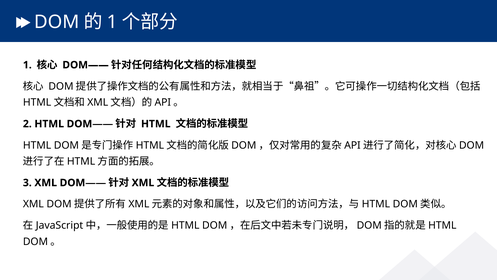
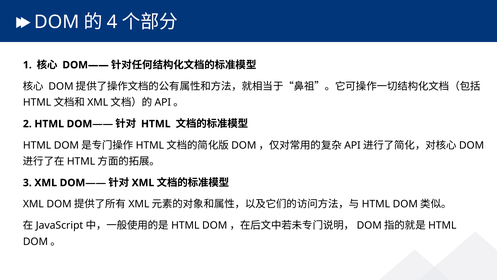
1: 1 -> 4 (112, 22)
